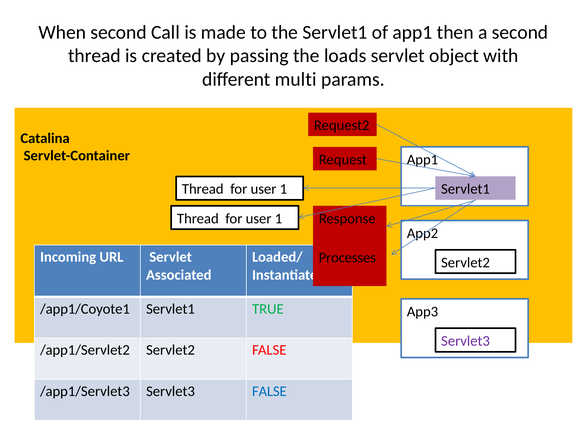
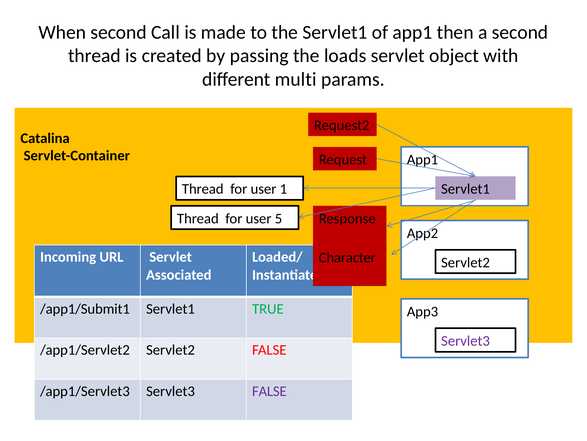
1: 1 -> 5 (279, 218)
Processes: Processes -> Character (347, 257)
/app1/Coyote1: /app1/Coyote1 -> /app1/Submit1 (85, 308)
FALSE colour: blue -> purple (269, 391)
